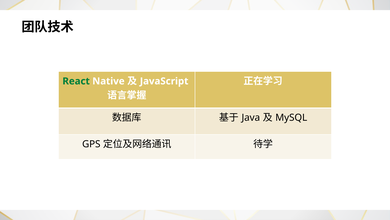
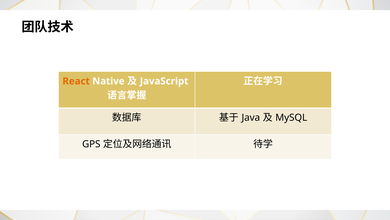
React colour: green -> orange (76, 81)
